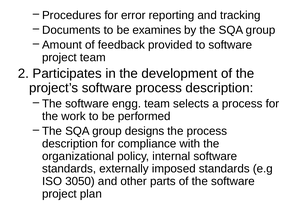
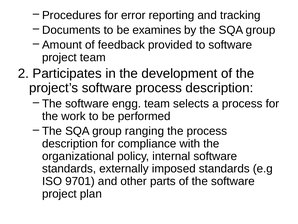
designs: designs -> ranging (145, 131)
3050: 3050 -> 9701 (80, 181)
